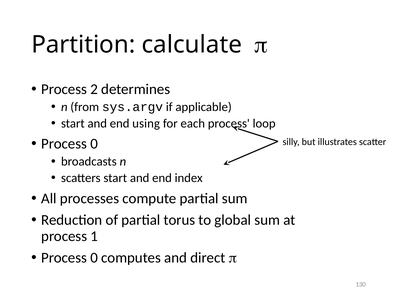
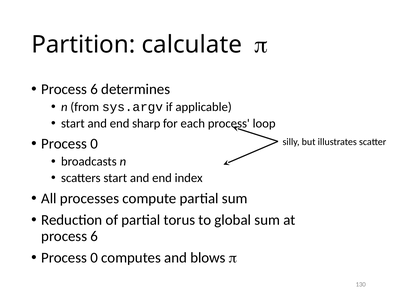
2: 2 -> 6 (94, 89)
using: using -> sharp (146, 123)
1: 1 -> 6 (94, 236)
direct: direct -> blows (208, 258)
